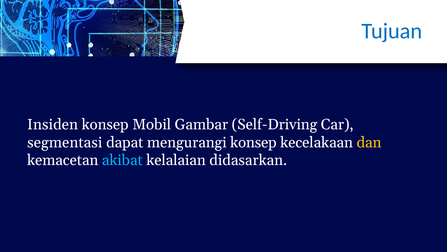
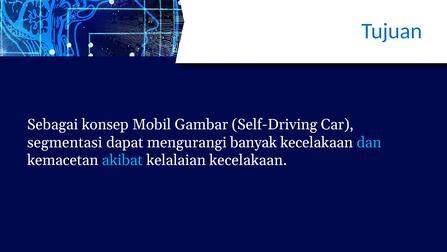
Insiden: Insiden -> Sebagai (53, 124)
mengurangi konsep: konsep -> banyak (254, 142)
dan colour: yellow -> light blue (369, 142)
kelalaian didasarkan: didasarkan -> kecelakaan (248, 160)
